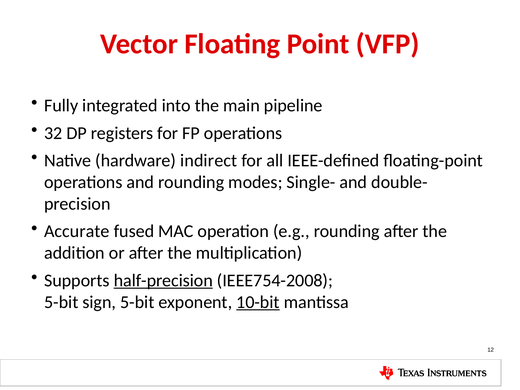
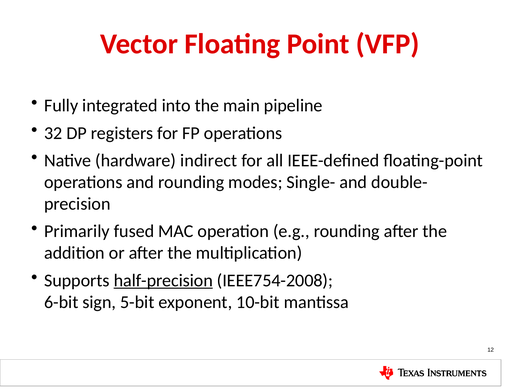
Accurate: Accurate -> Primarily (77, 231)
5-bit: 5-bit -> 6-bit (61, 302)
10-bit underline: present -> none (258, 302)
